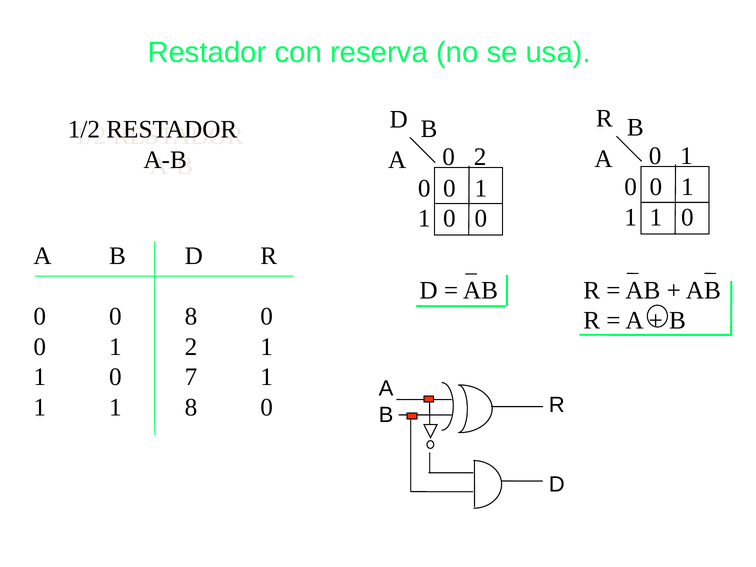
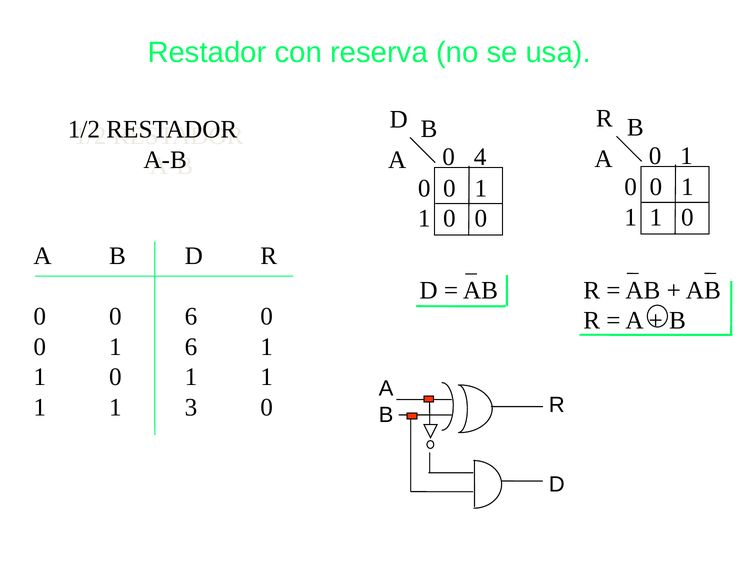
0 2: 2 -> 4 (480, 157)
0 8: 8 -> 6 (191, 317)
1 2: 2 -> 6 (191, 347)
1 0 7: 7 -> 1 (191, 377)
1 8: 8 -> 3 (191, 407)
